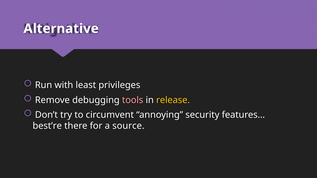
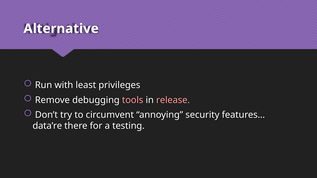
release colour: yellow -> pink (173, 100)
best’re: best’re -> data’re (47, 126)
source: source -> testing (128, 126)
